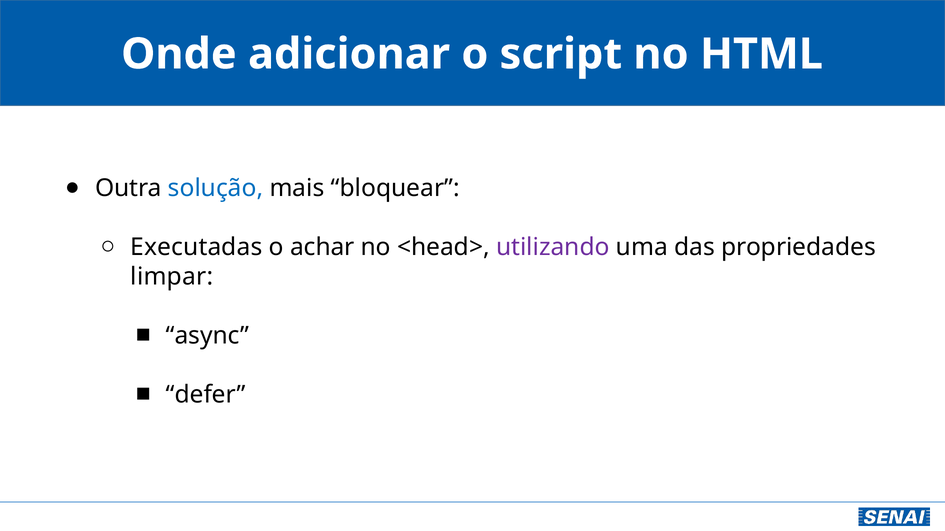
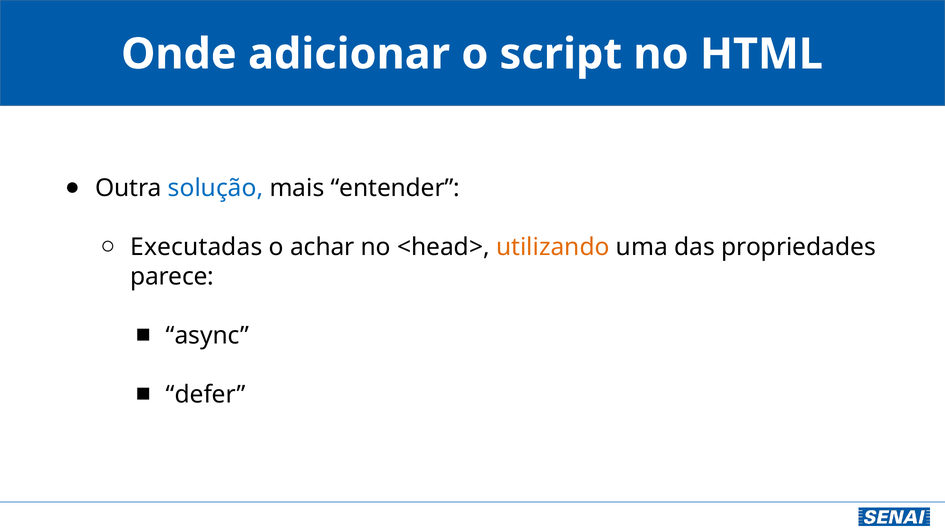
bloquear: bloquear -> entender (395, 188)
utilizando colour: purple -> orange (553, 247)
limpar: limpar -> parece (172, 277)
